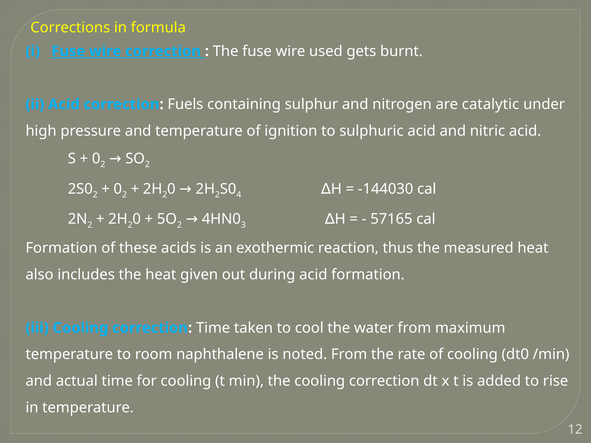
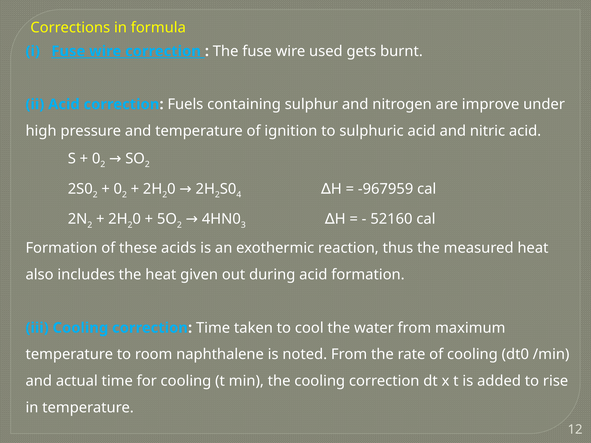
catalytic: catalytic -> improve (491, 104)
-144030: -144030 -> -967959 (386, 189)
57165: 57165 -> 52160 (391, 219)
